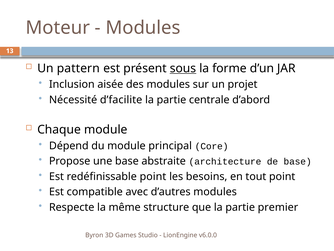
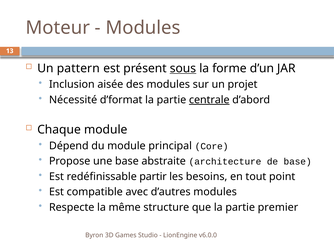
d’facilite: d’facilite -> d’format (121, 100)
centrale underline: none -> present (209, 100)
redéfinissable point: point -> partir (153, 176)
